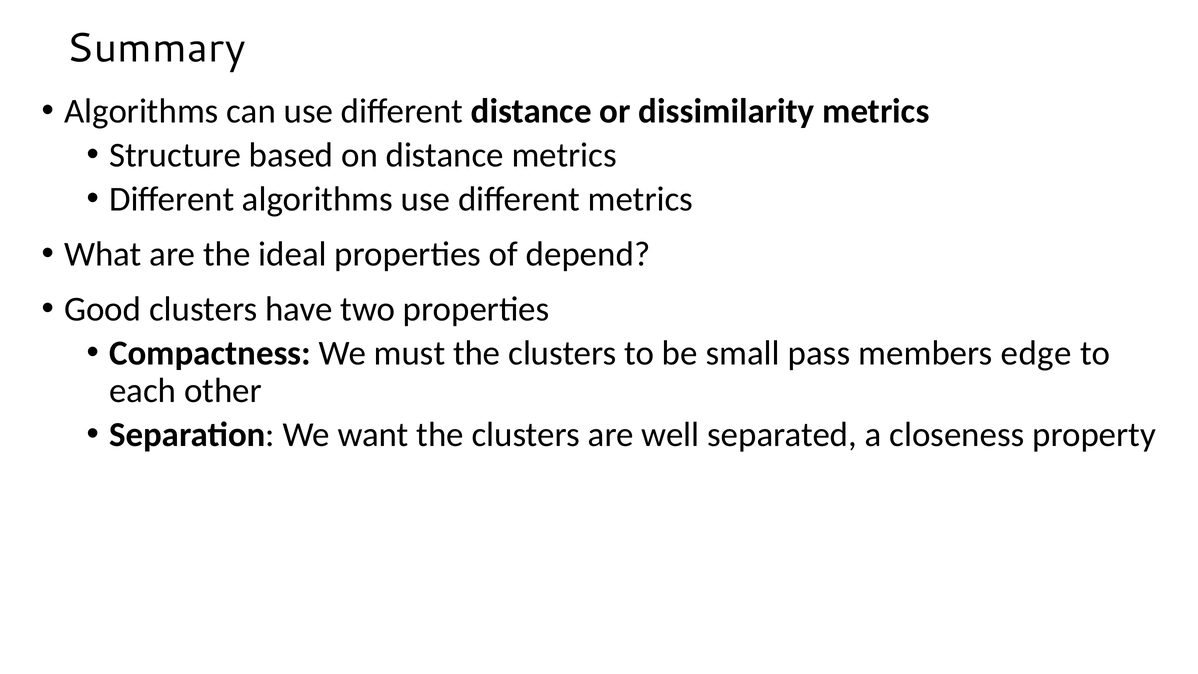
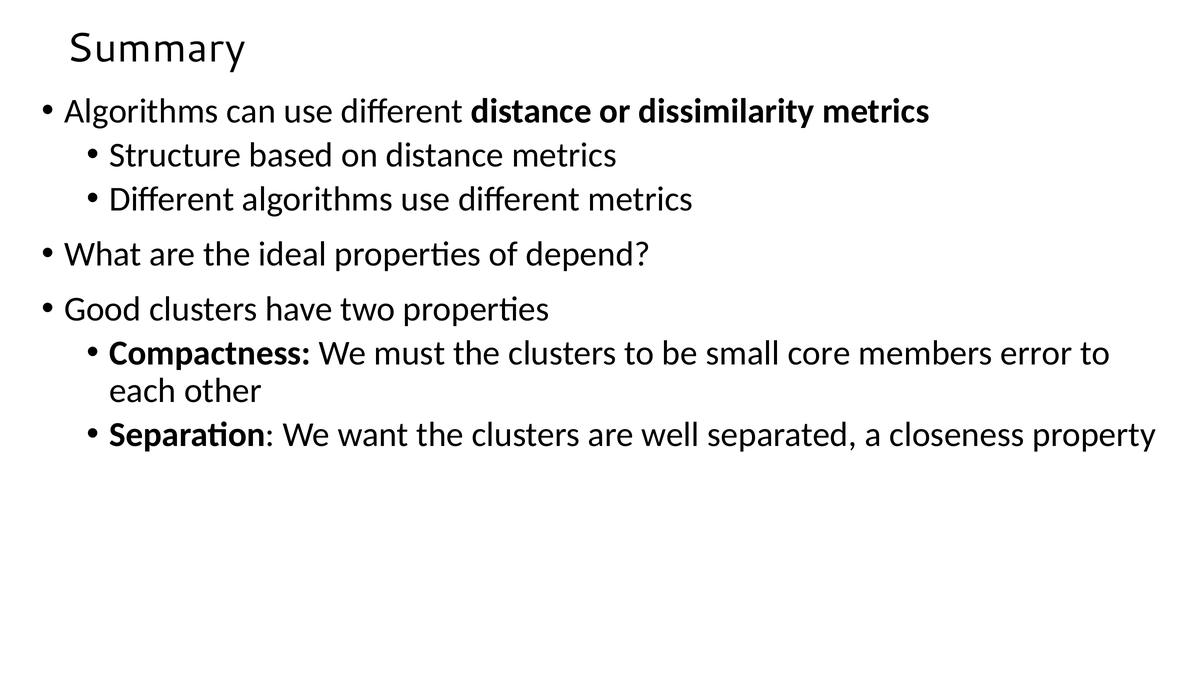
pass: pass -> core (819, 353)
edge: edge -> error (1036, 353)
